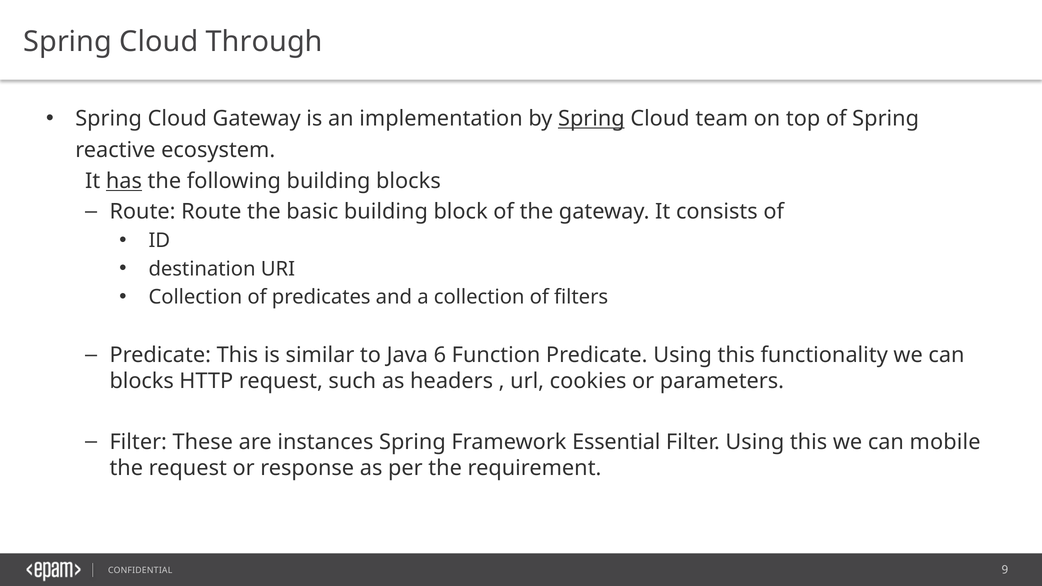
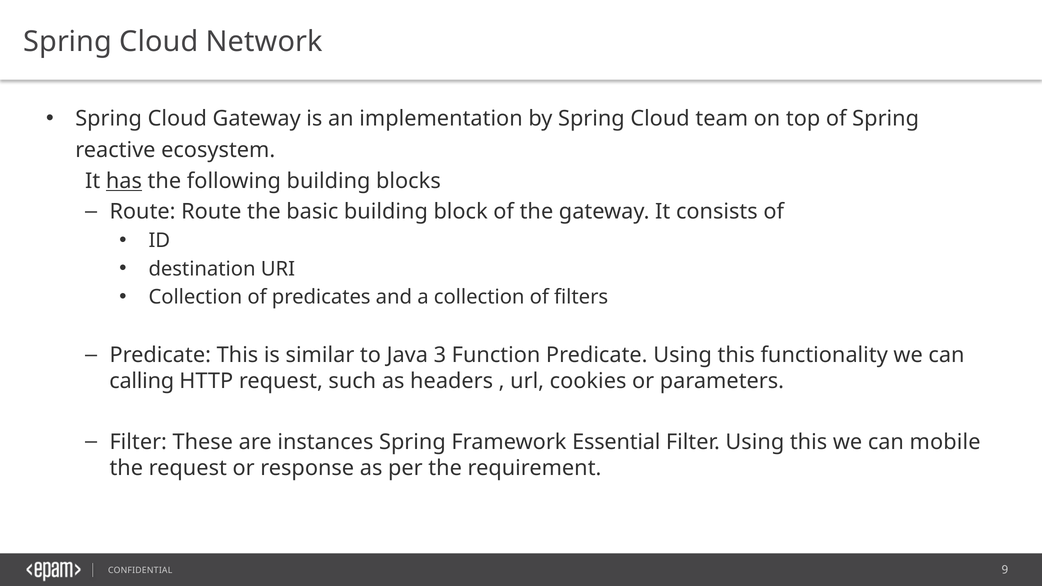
Through: Through -> Network (264, 42)
Spring underline: present -> none (591, 119)
6: 6 -> 3 (440, 355)
blocks: blocks -> calling (142, 381)
